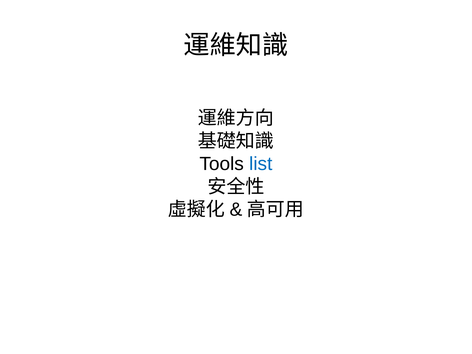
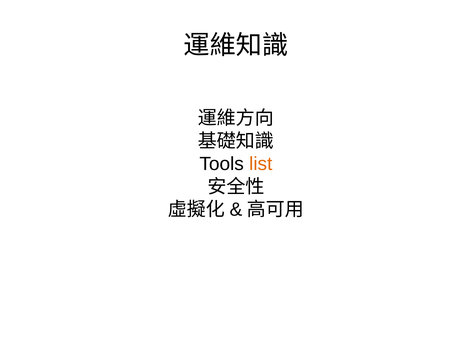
list colour: blue -> orange (261, 164)
